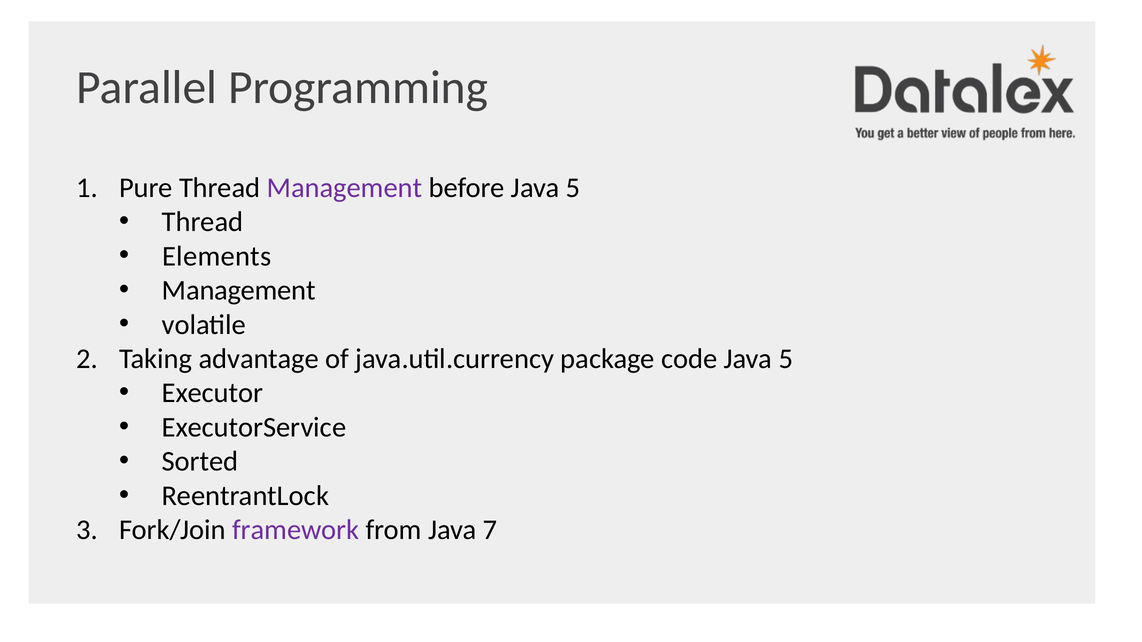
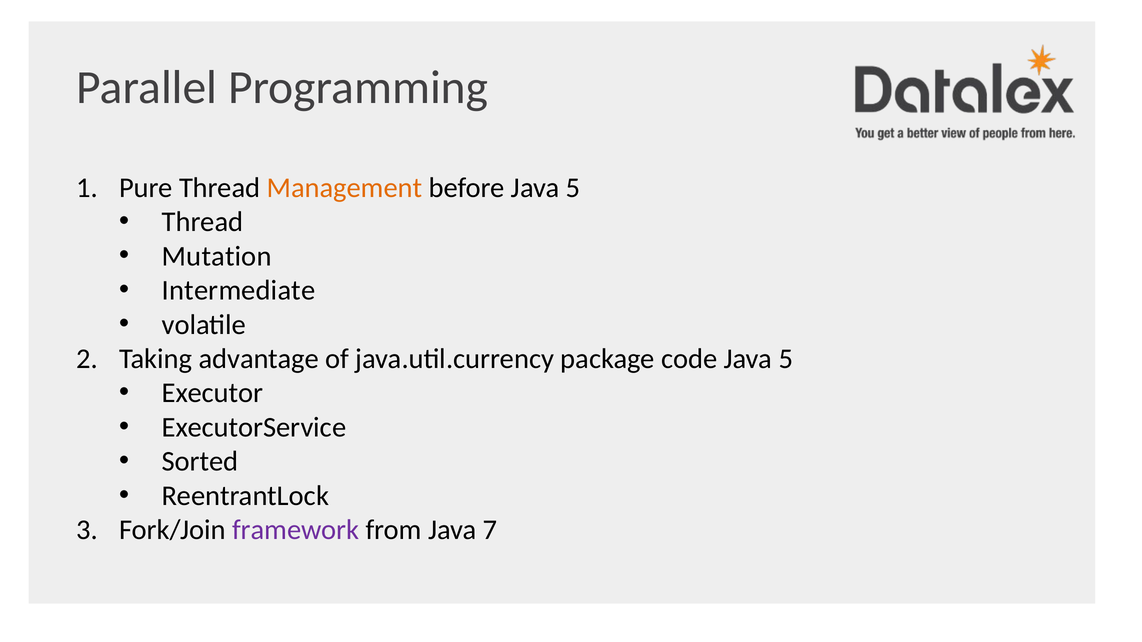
Management colour: purple -> orange (345, 188)
Elements: Elements -> Mutation (217, 256)
Management: Management -> Intermediate (239, 291)
